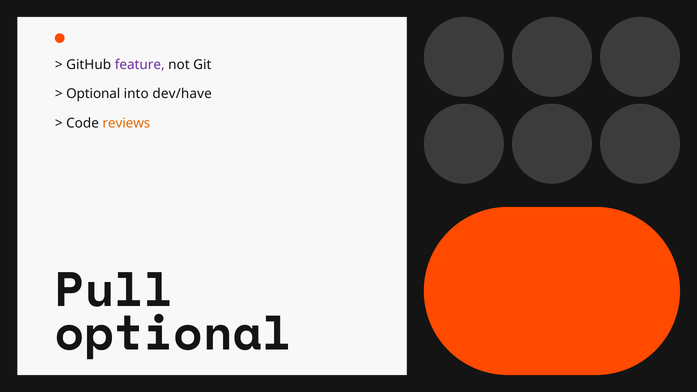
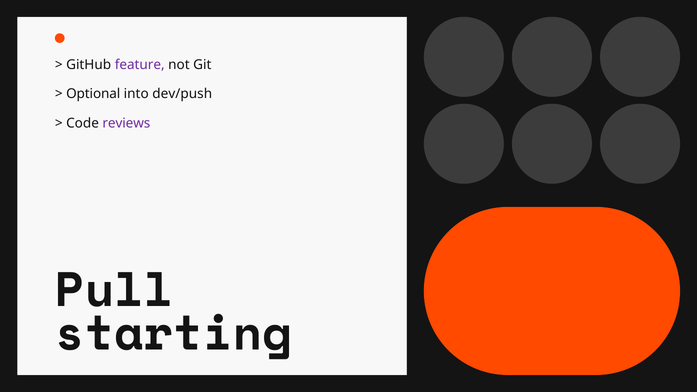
dev/have: dev/have -> dev/push (182, 94)
reviews colour: orange -> purple (126, 123)
optional: optional -> starting (173, 334)
